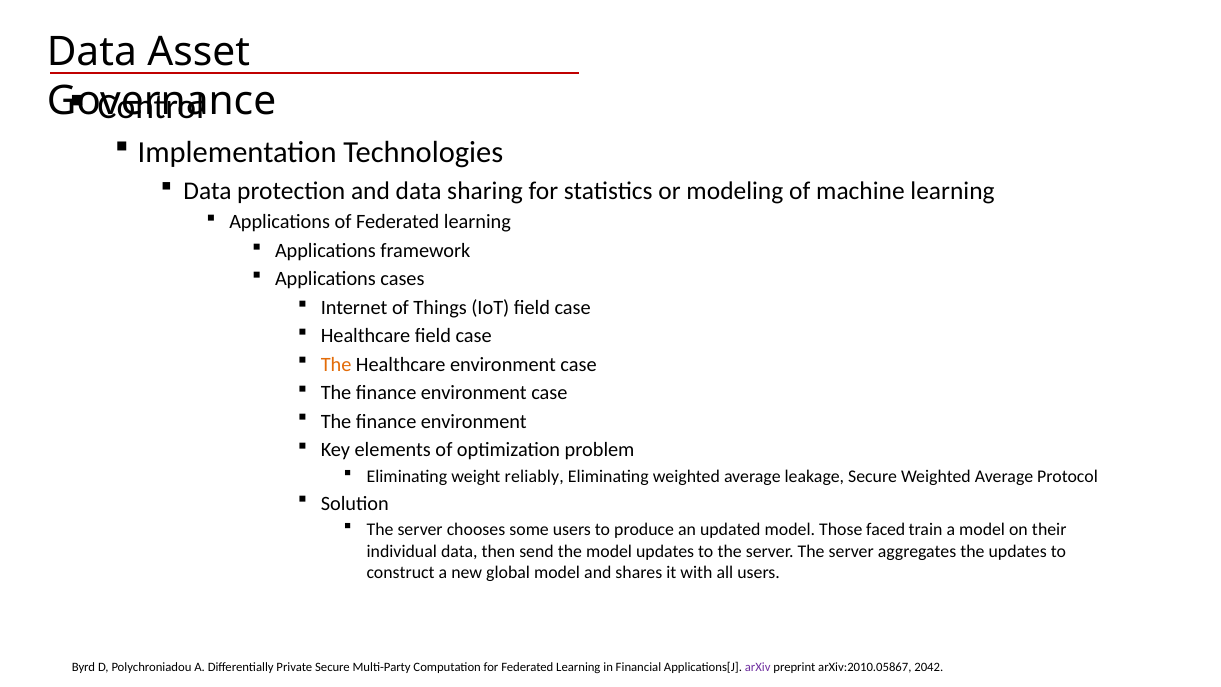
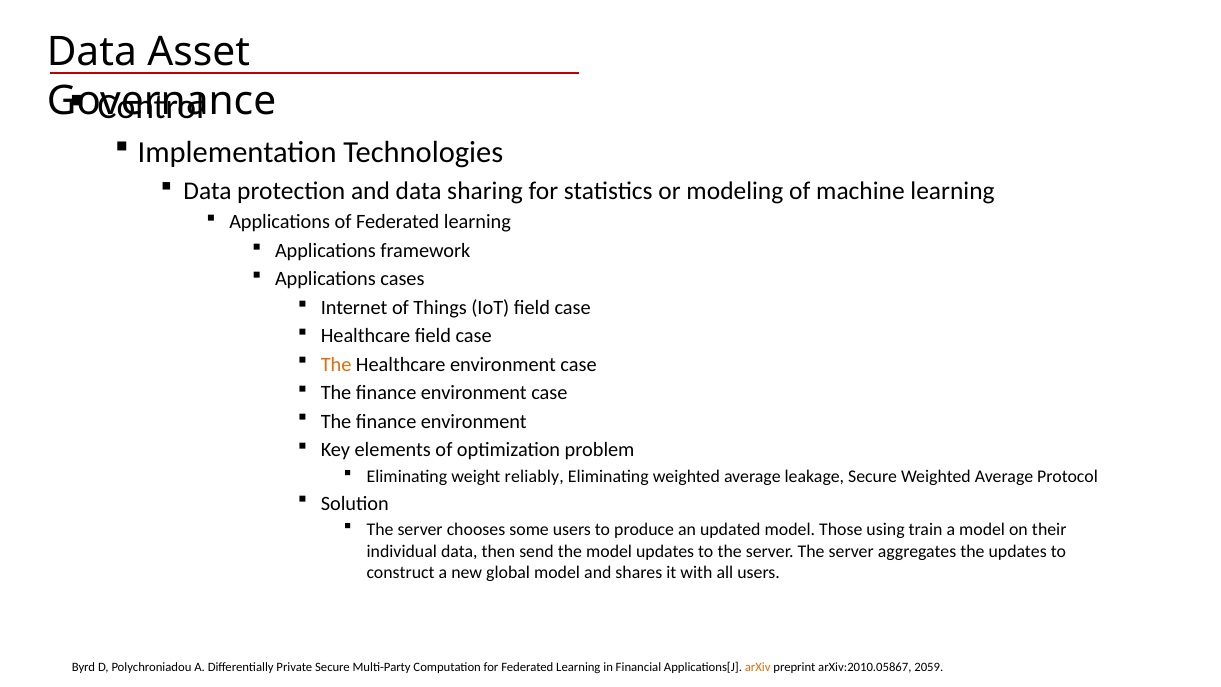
faced: faced -> using (886, 530)
arXiv colour: purple -> orange (758, 667)
2042: 2042 -> 2059 (929, 667)
